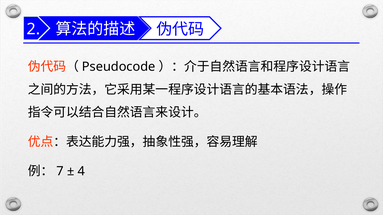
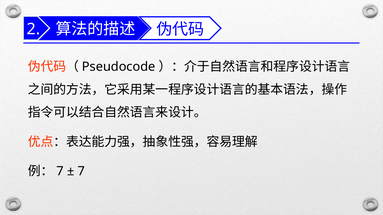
4: 4 -> 7 (81, 171)
